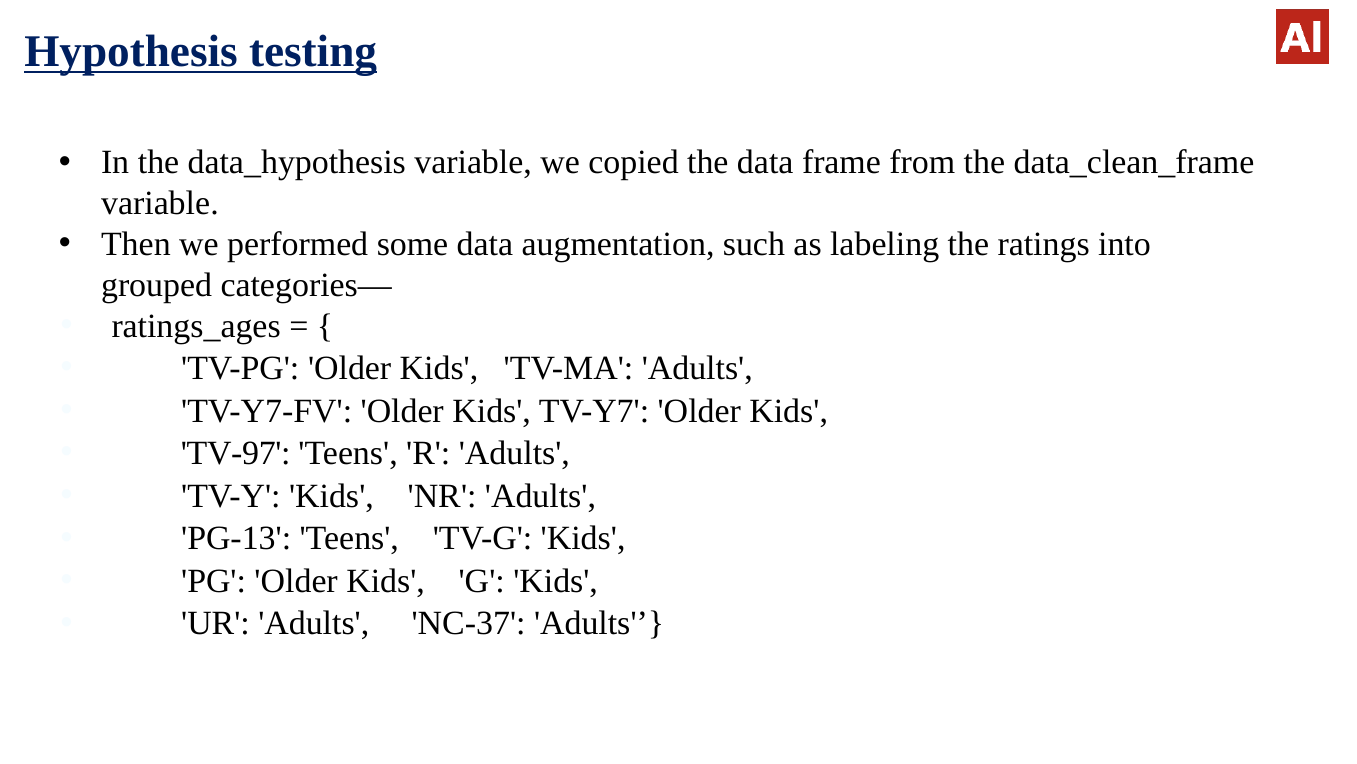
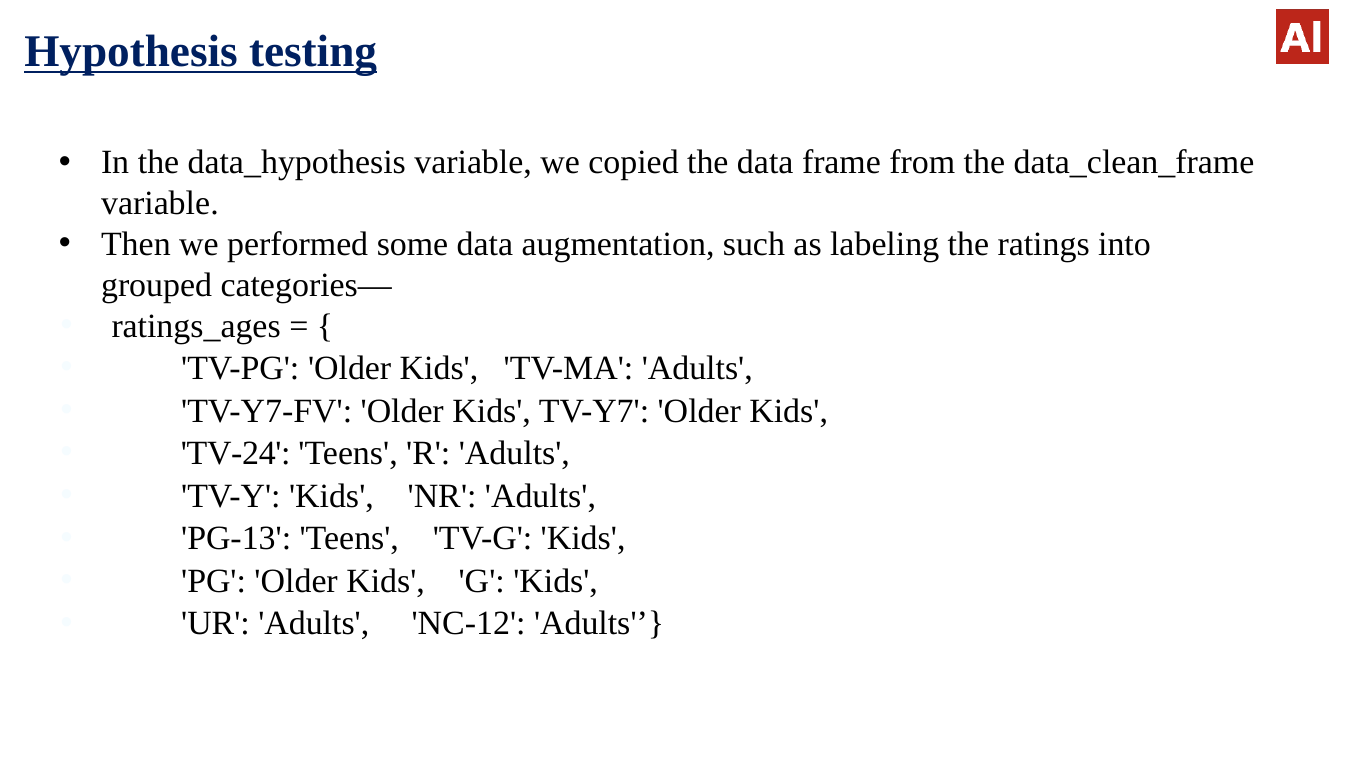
TV-97: TV-97 -> TV-24 (236, 453)
NC-37: NC-37 -> NC-12 (469, 623)
